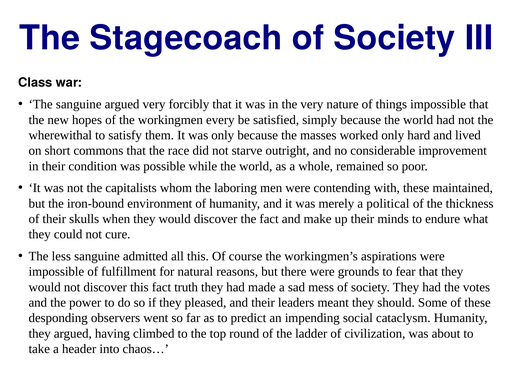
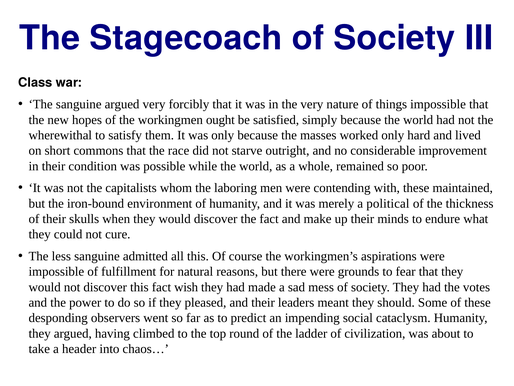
every: every -> ought (220, 120)
truth: truth -> wish (186, 287)
